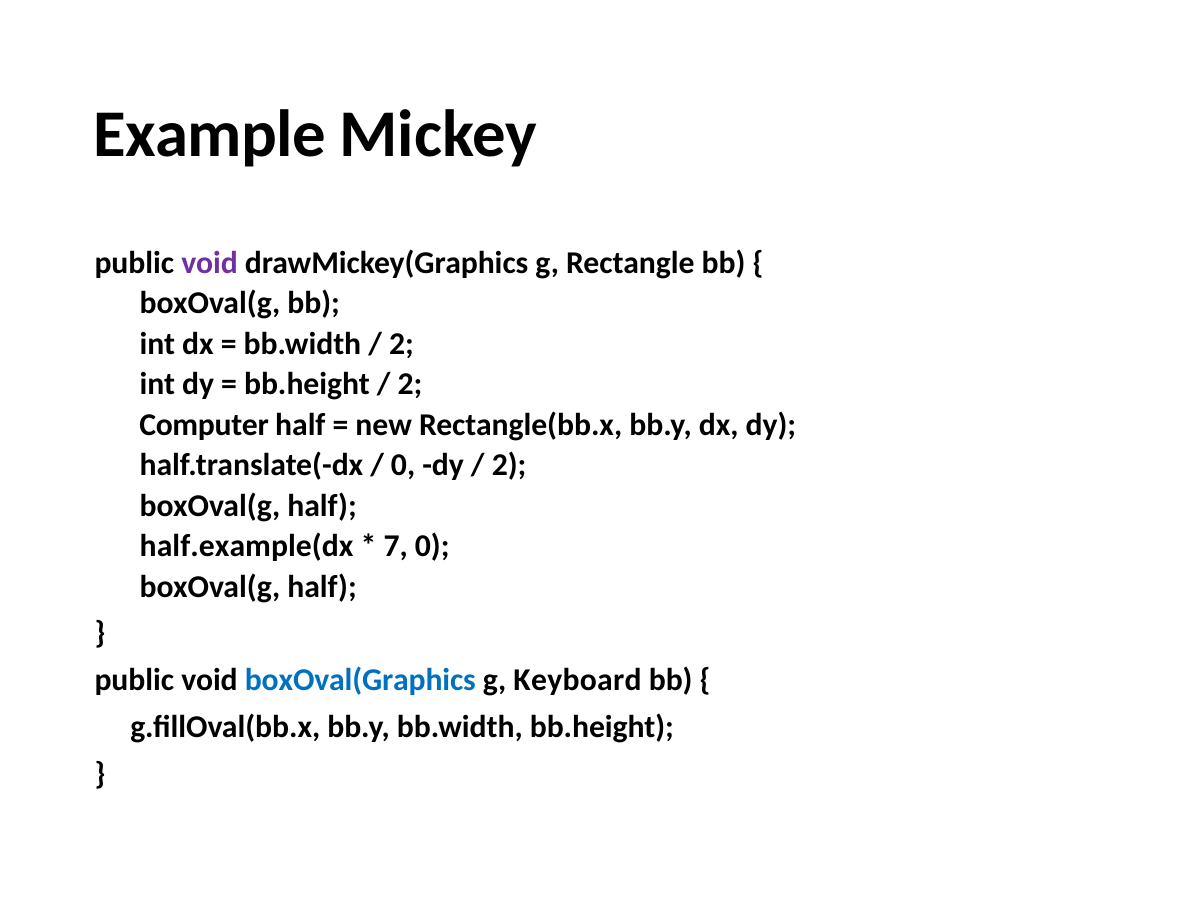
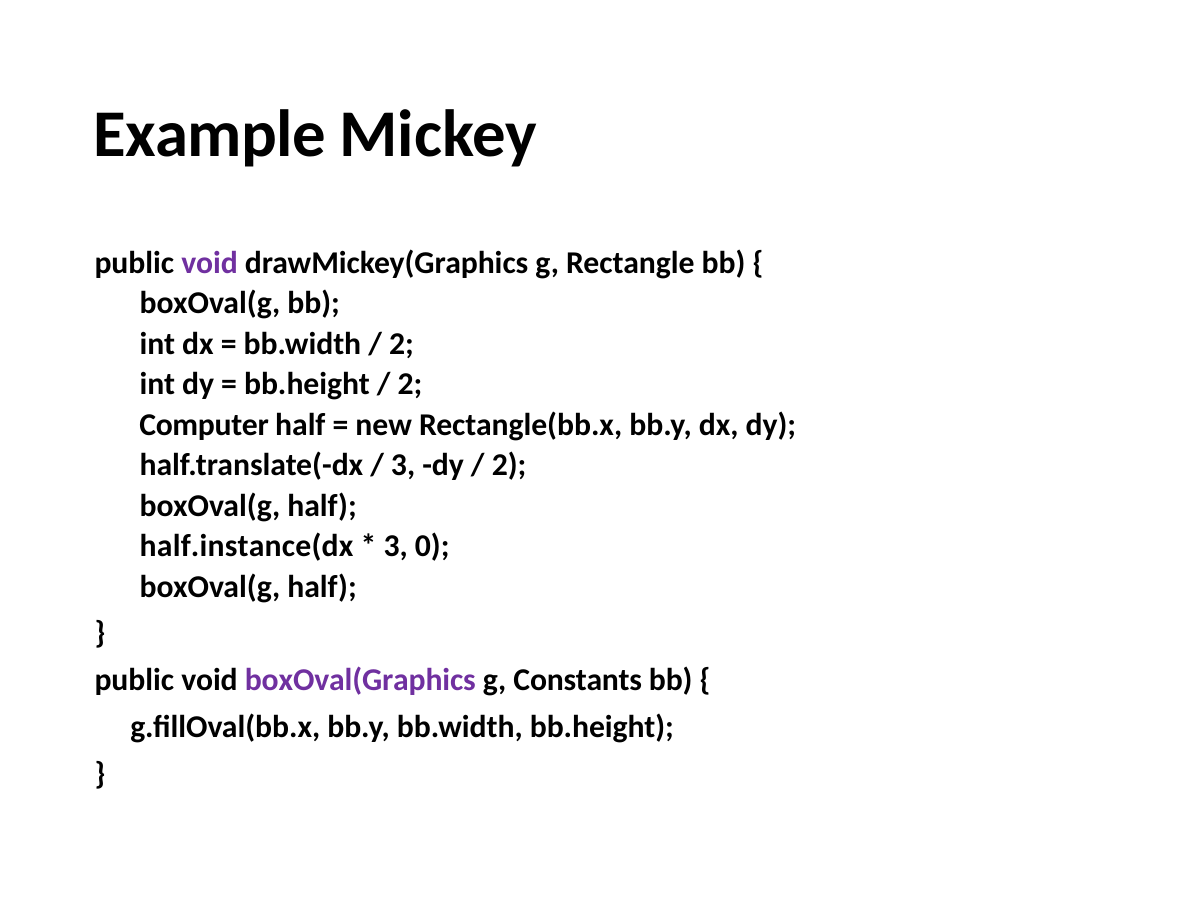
0: 0 -> 3 (403, 465)
half.example(dx: half.example(dx -> half.instance(dx (247, 546)
7: 7 -> 3 (396, 546)
boxOval(Graphics colour: blue -> purple (360, 681)
Keyboard: Keyboard -> Constants (578, 681)
